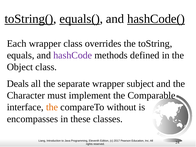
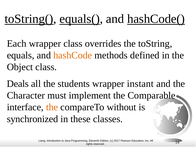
hashCode colour: purple -> orange (73, 55)
separate: separate -> students (74, 84)
subject: subject -> instant (140, 84)
encompasses: encompasses -> synchronized (32, 119)
